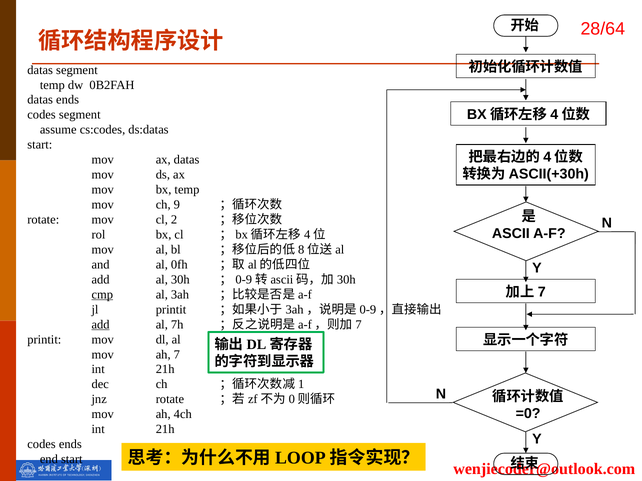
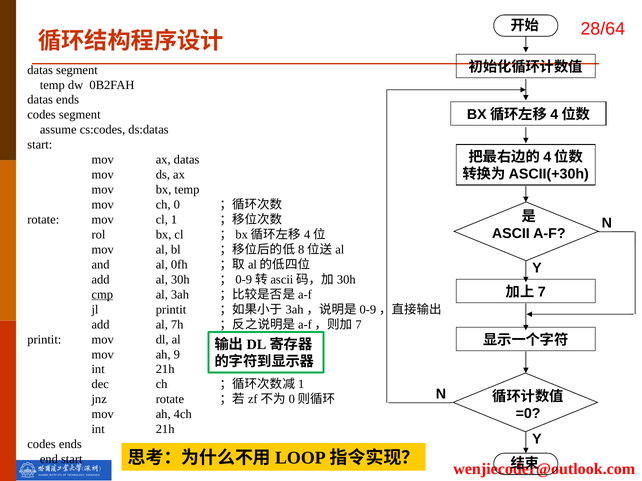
9: 9 -> 0 (177, 205)
2: 2 -> 1 (174, 220)
add underline: present -> none (101, 325)
7: 7 -> 9 (177, 355)
